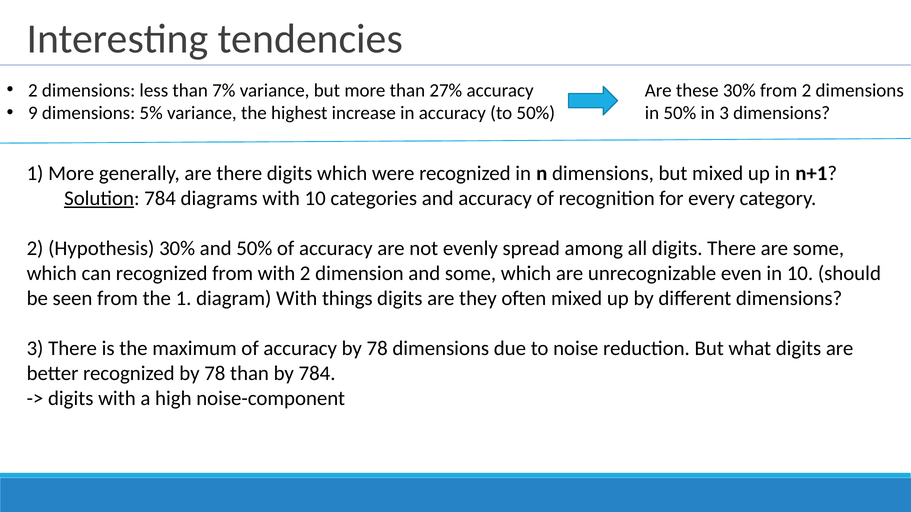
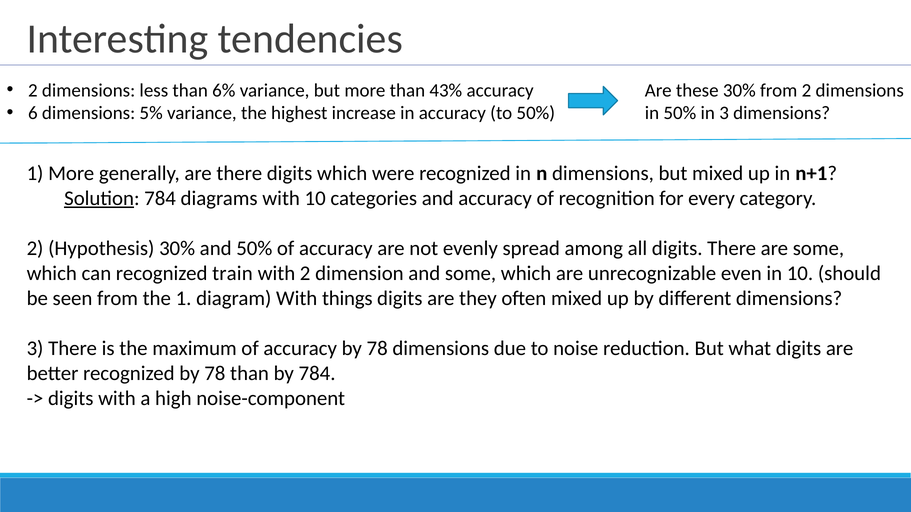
7%: 7% -> 6% (224, 90)
27%: 27% -> 43% (446, 90)
9: 9 -> 6 (33, 113)
recognized from: from -> train (232, 274)
